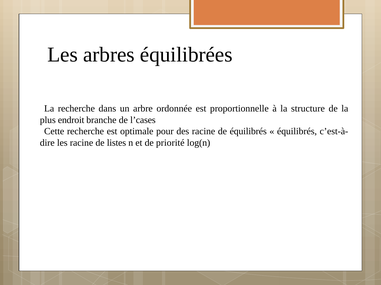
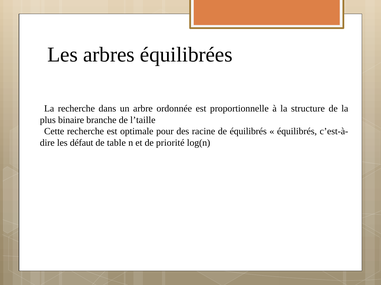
endroit: endroit -> binaire (71, 120)
l’cases: l’cases -> l’taille (143, 120)
les racine: racine -> défaut (82, 143)
listes: listes -> table (116, 143)
